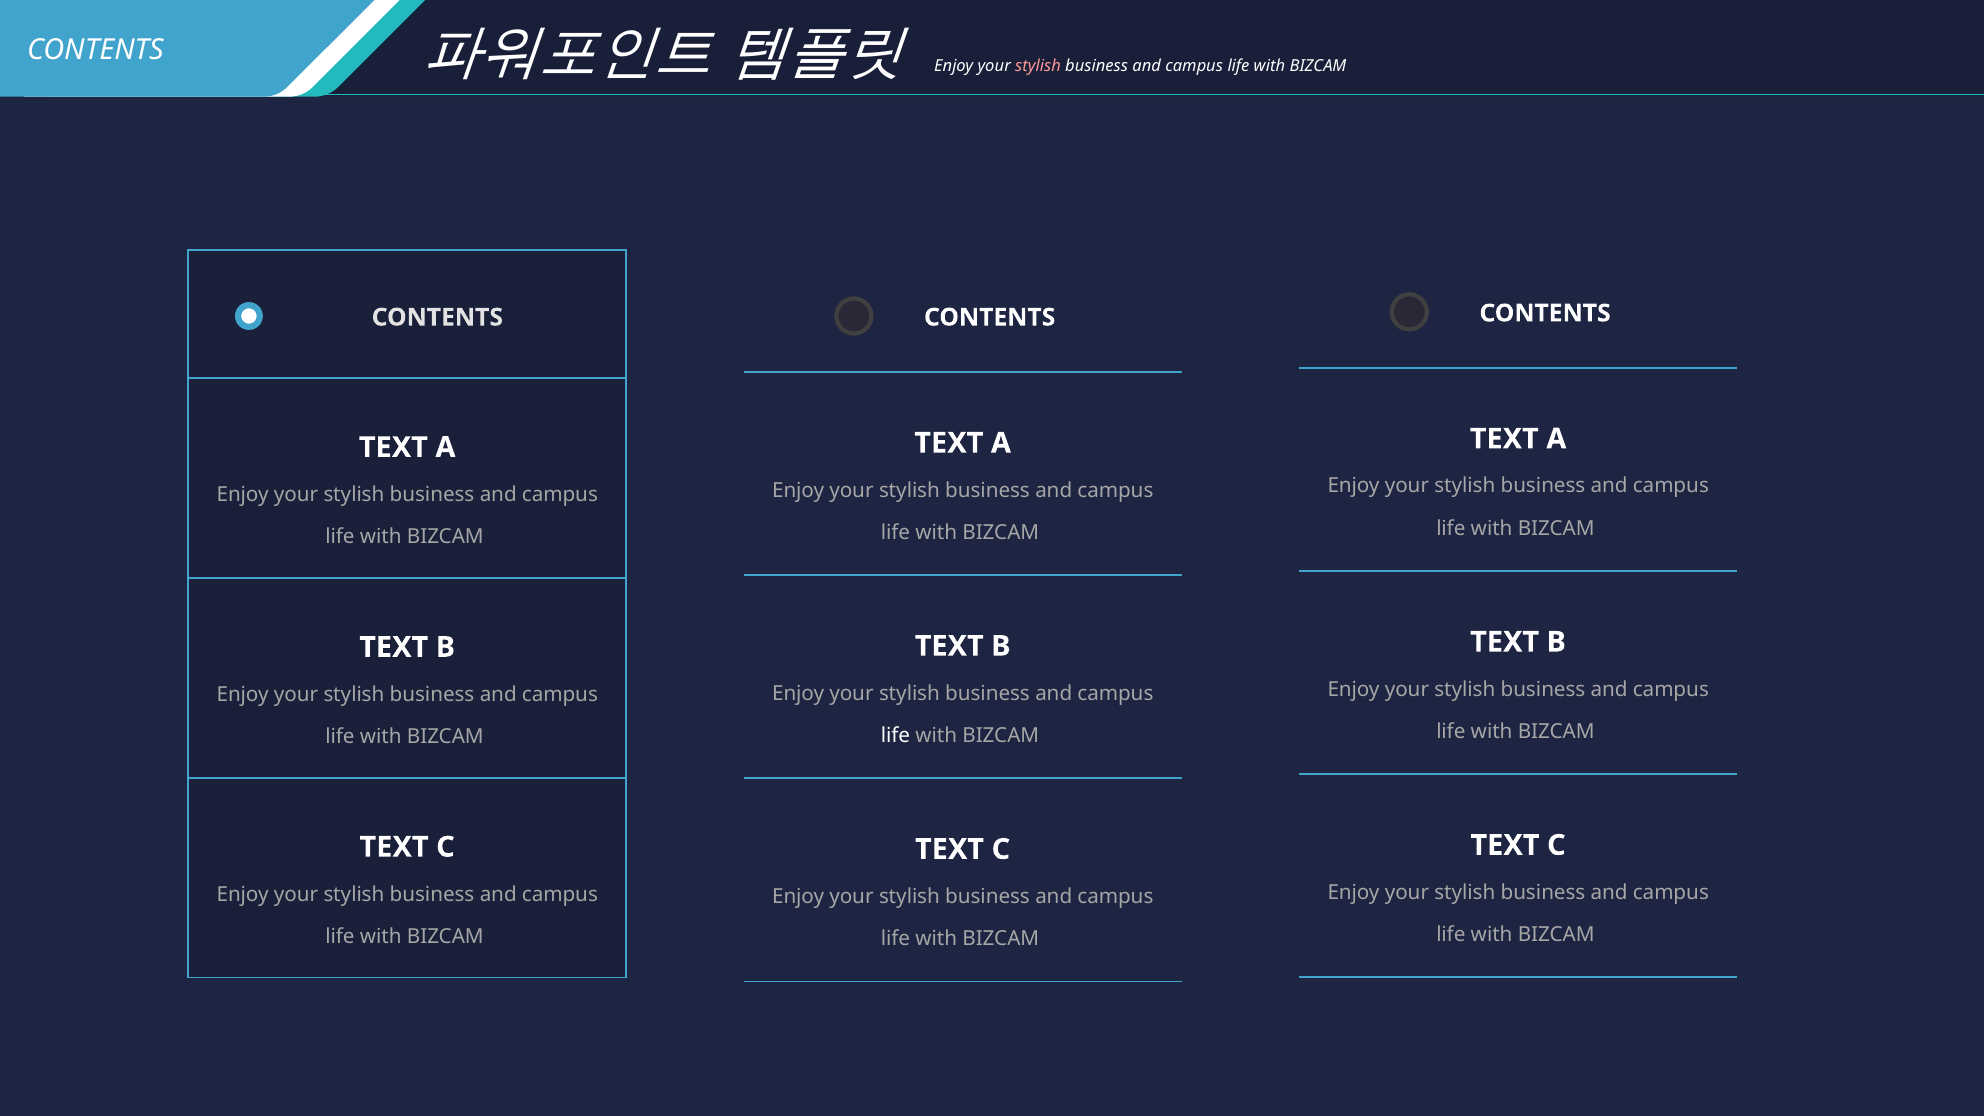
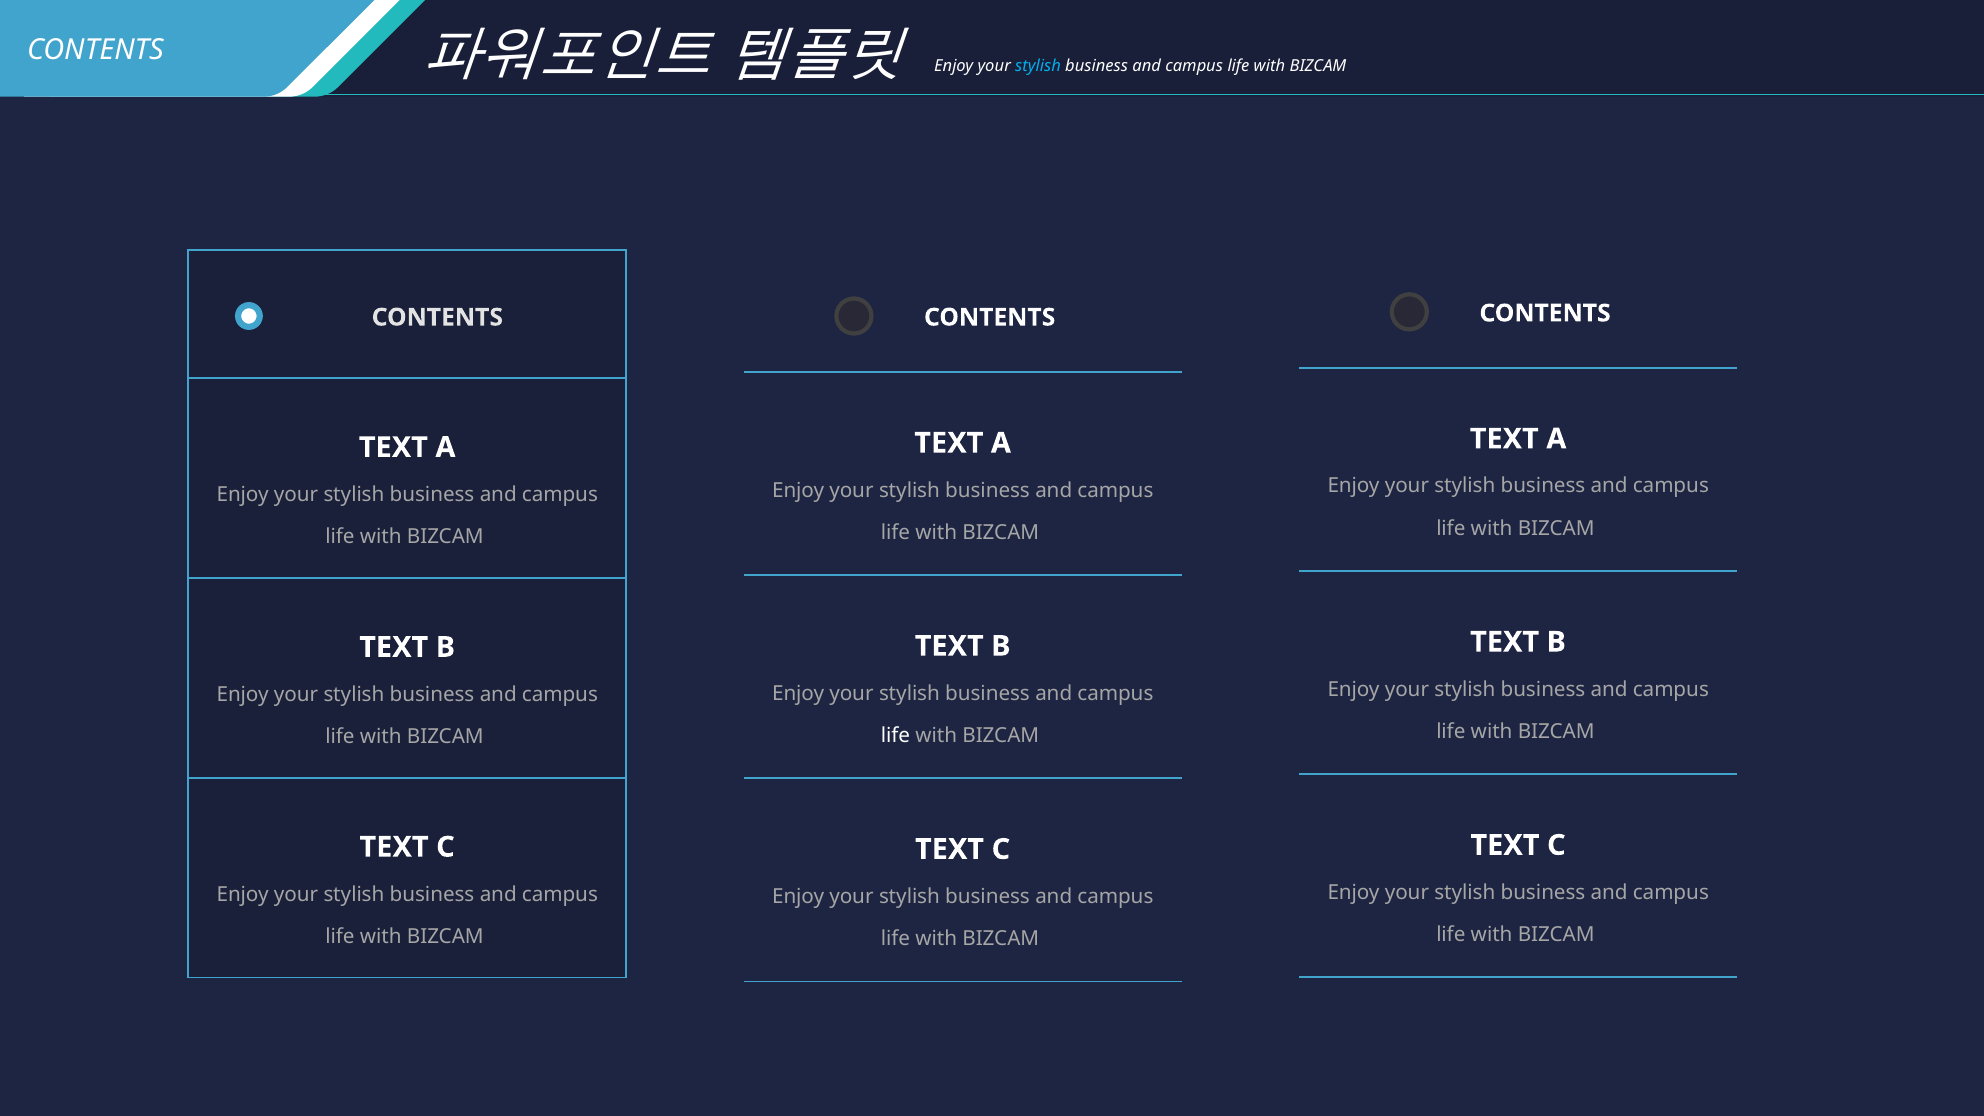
stylish colour: pink -> light blue (1038, 66)
